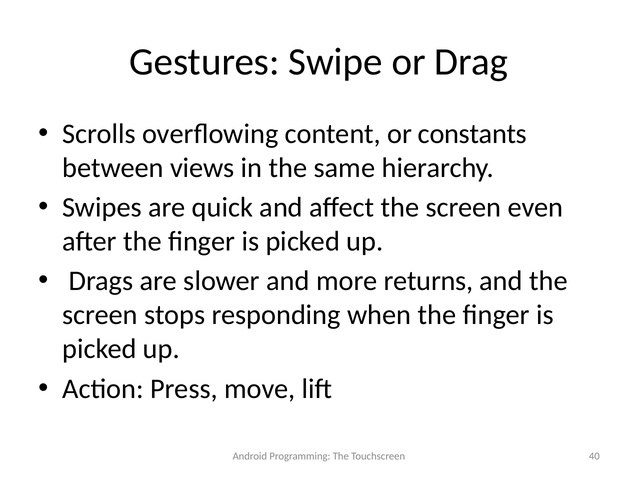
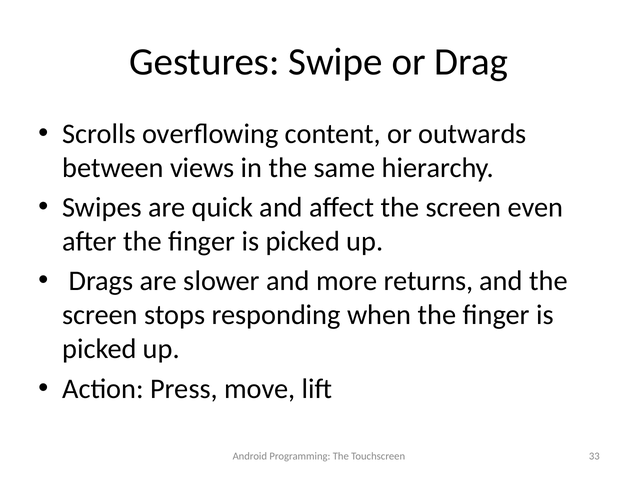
constants: constants -> outwards (472, 134)
40: 40 -> 33 (594, 457)
